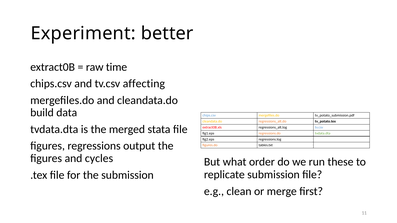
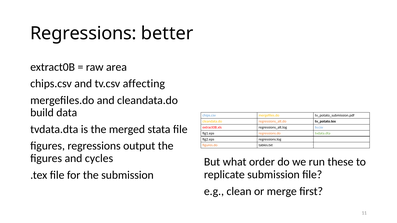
Experiment: Experiment -> Regressions (83, 33)
time: time -> area (116, 67)
